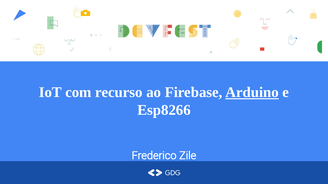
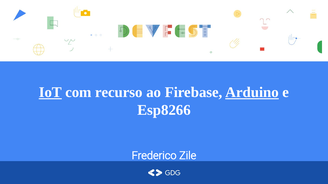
IoT underline: none -> present (50, 93)
